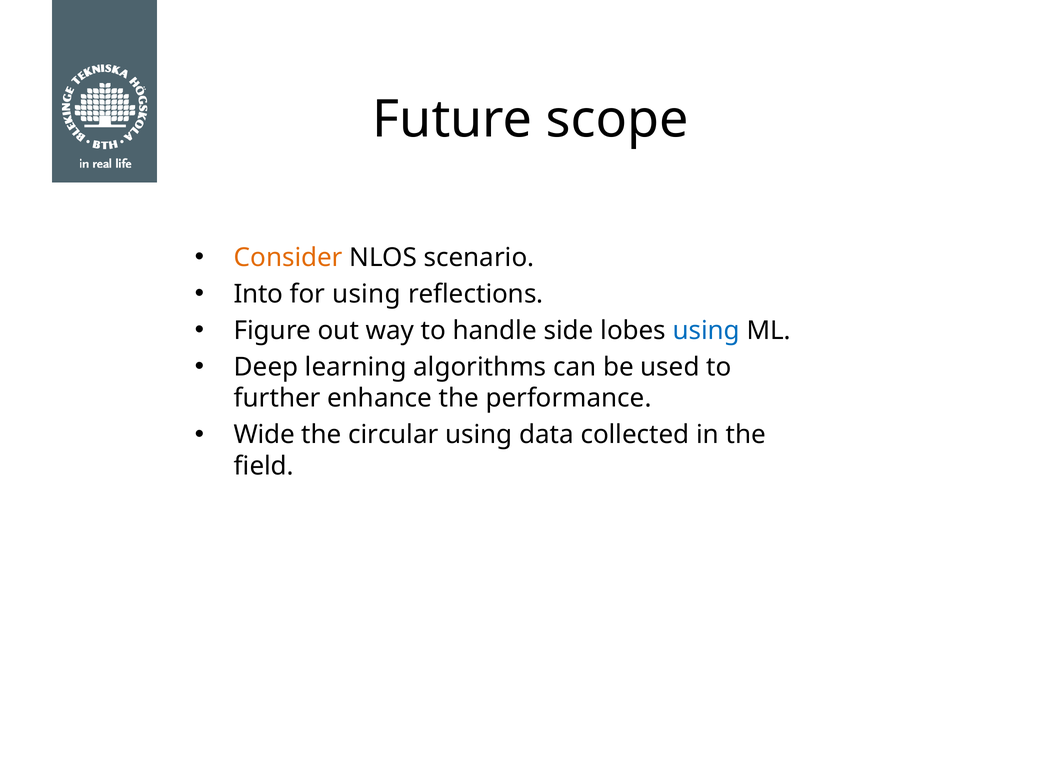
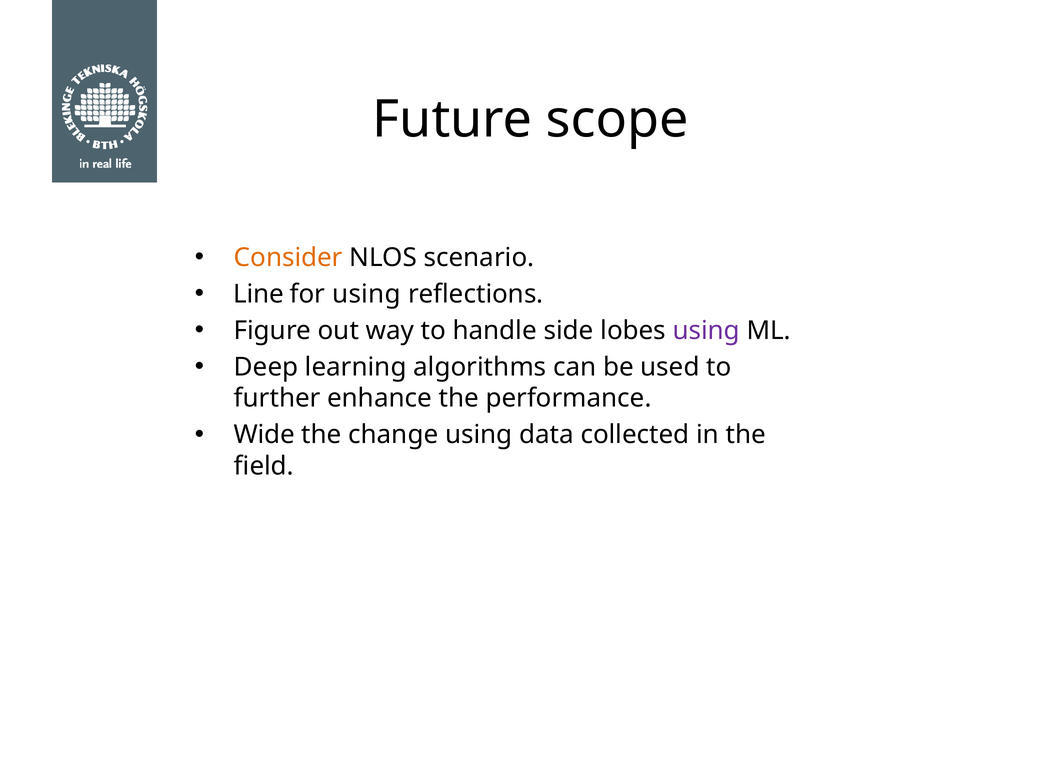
Into: Into -> Line (259, 294)
using colour: blue -> purple (706, 330)
circular: circular -> change (393, 435)
